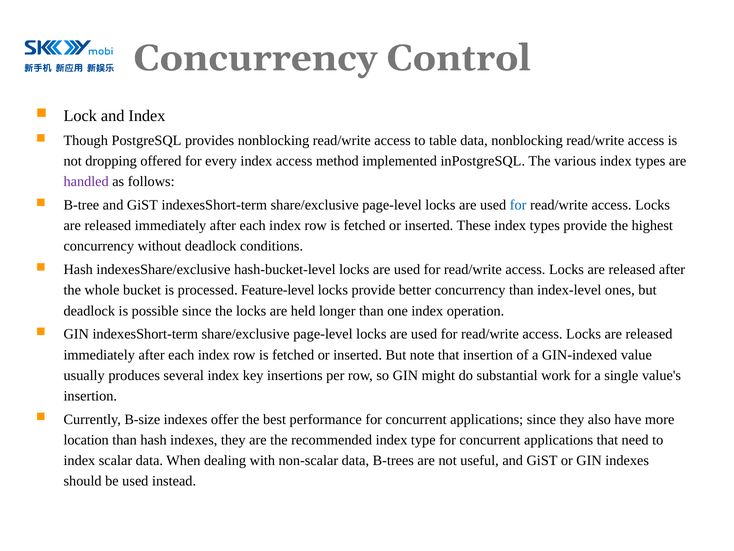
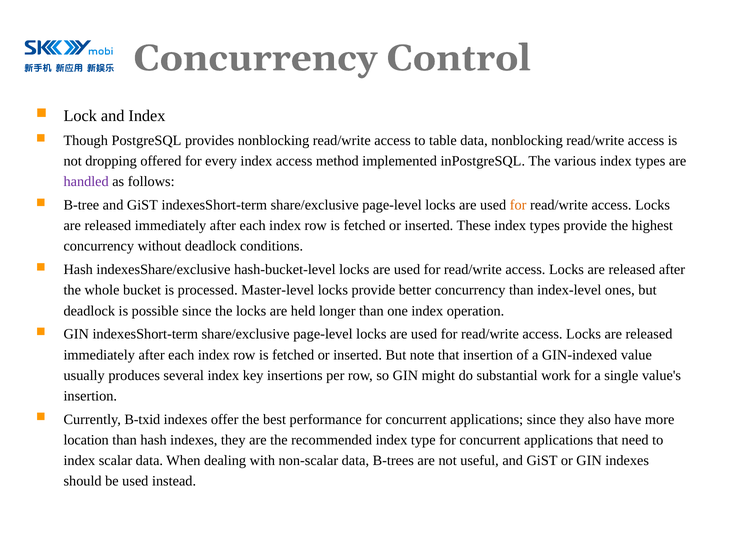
for colour: blue -> orange (518, 205)
Feature-level: Feature-level -> Master-level (278, 290)
B-size: B-size -> B-txid (142, 419)
